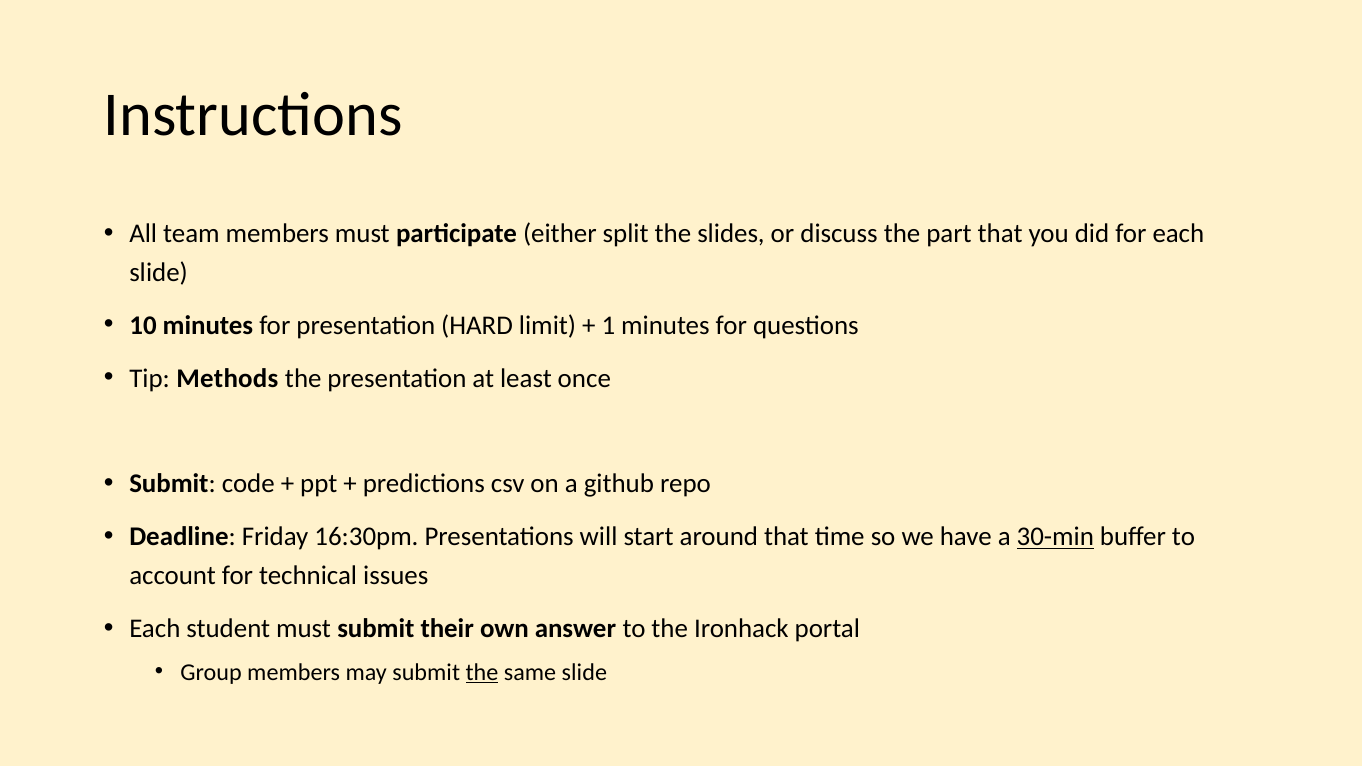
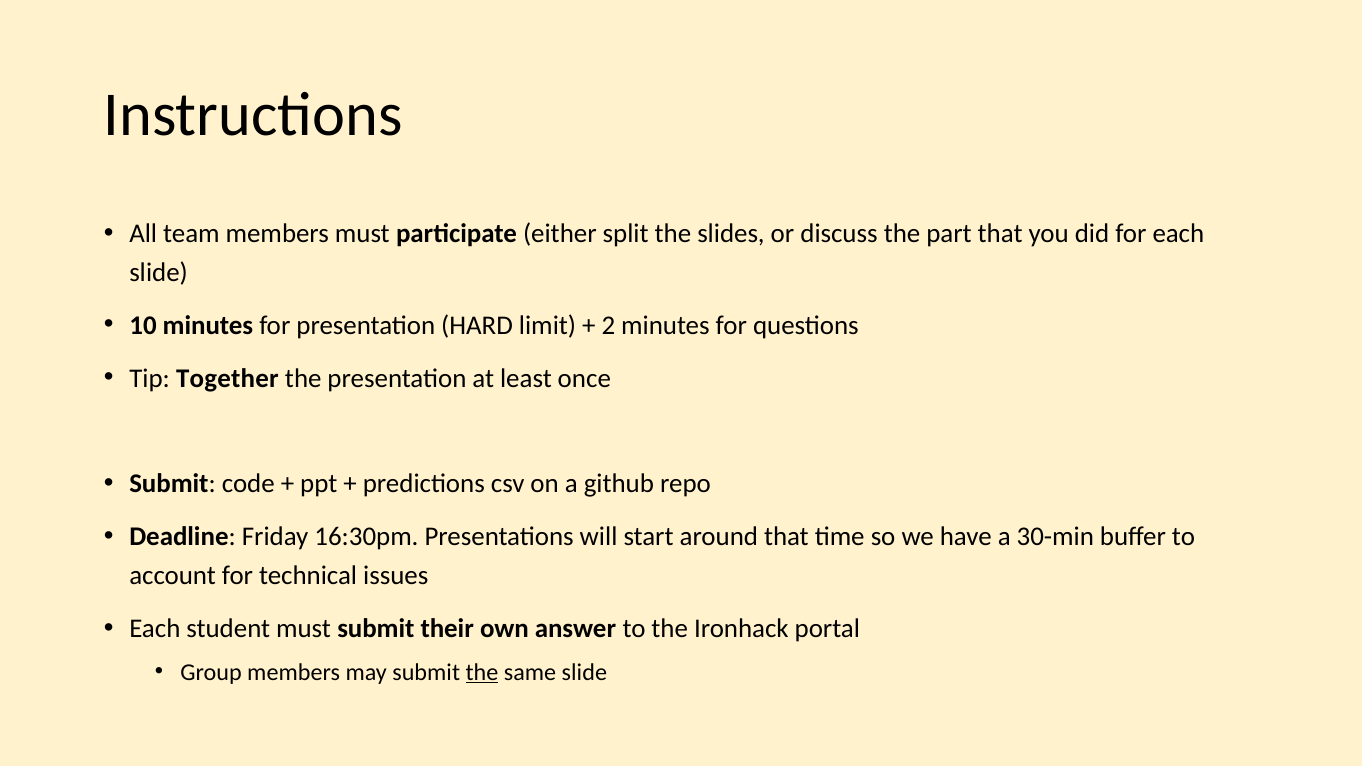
1: 1 -> 2 (608, 325)
Methods: Methods -> Together (227, 378)
30-min underline: present -> none (1055, 537)
